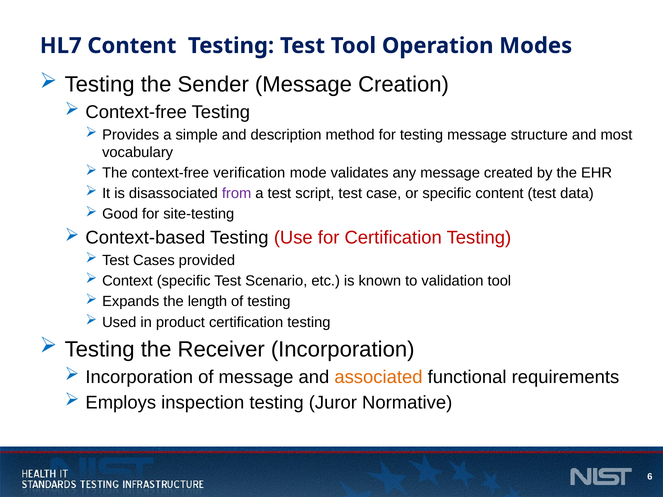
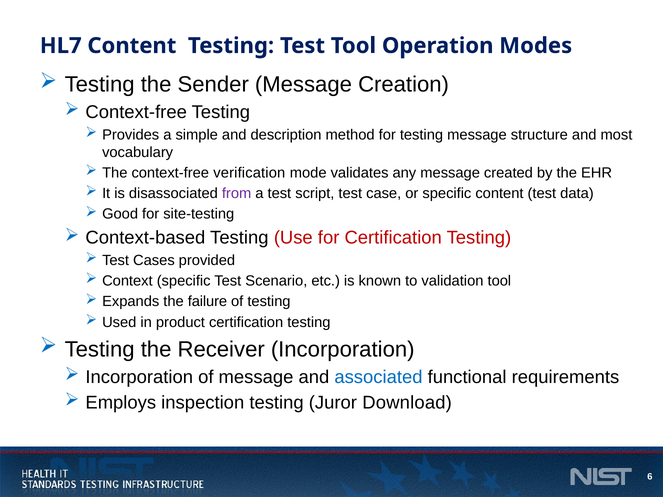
length: length -> failure (207, 302)
associated colour: orange -> blue (378, 377)
Normative: Normative -> Download (407, 403)
